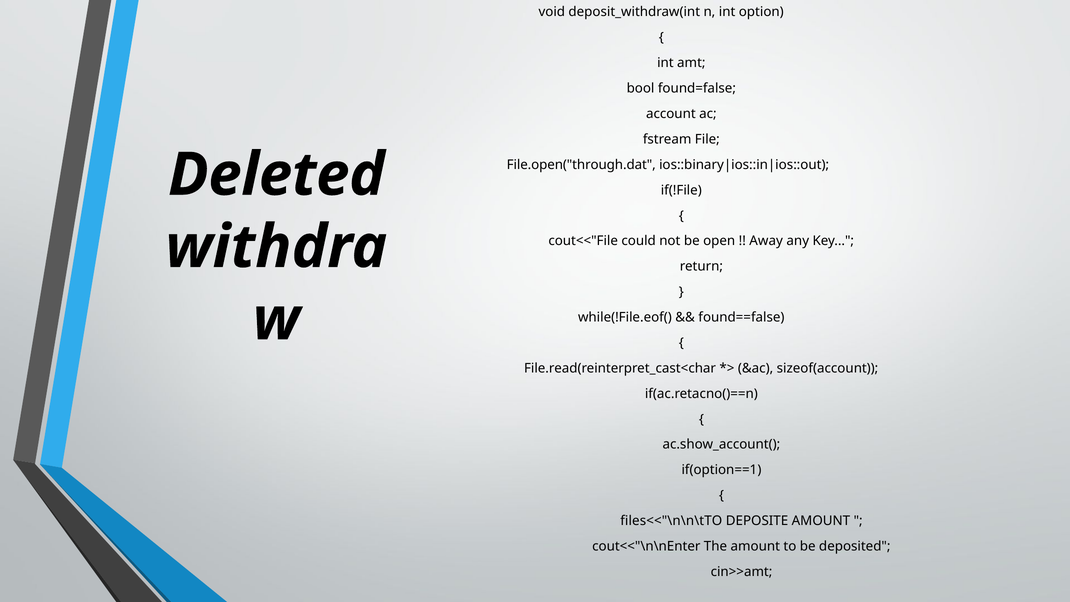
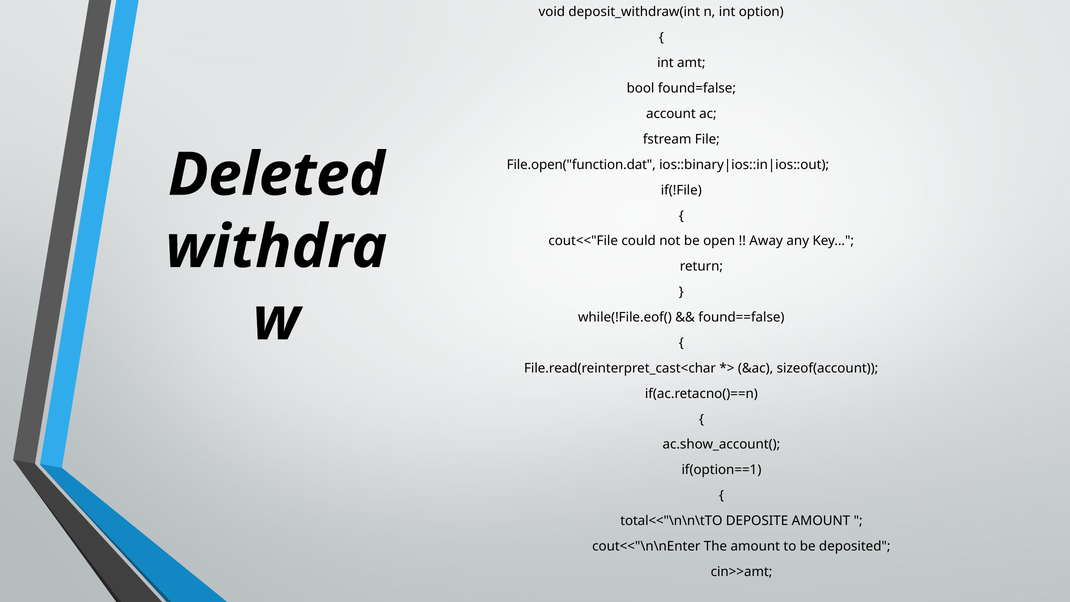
File.open("through.dat: File.open("through.dat -> File.open("function.dat (581, 165)
files<<"\n\n\tTO: files<<"\n\n\tTO -> total<<"\n\n\tTO (671, 521)
